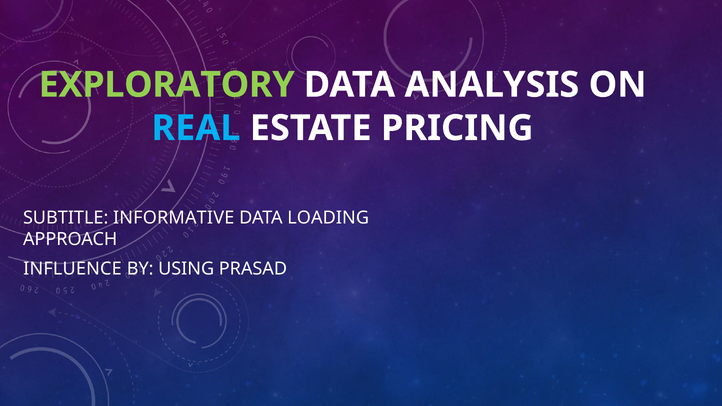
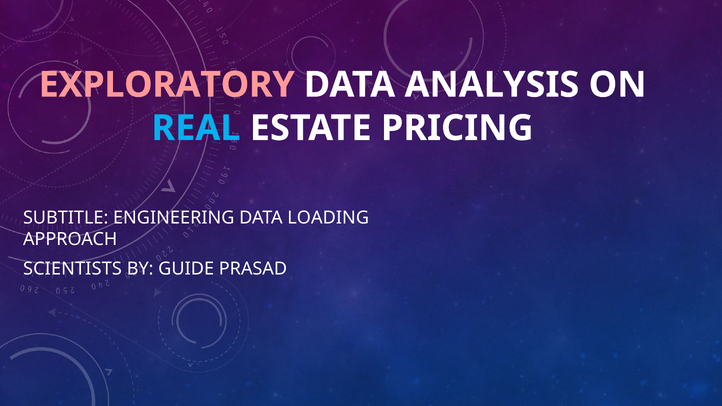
EXPLORATORY colour: light green -> pink (167, 85)
INFORMATIVE: INFORMATIVE -> ENGINEERING (174, 218)
INFLUENCE: INFLUENCE -> SCIENTISTS (72, 269)
USING: USING -> GUIDE (186, 269)
